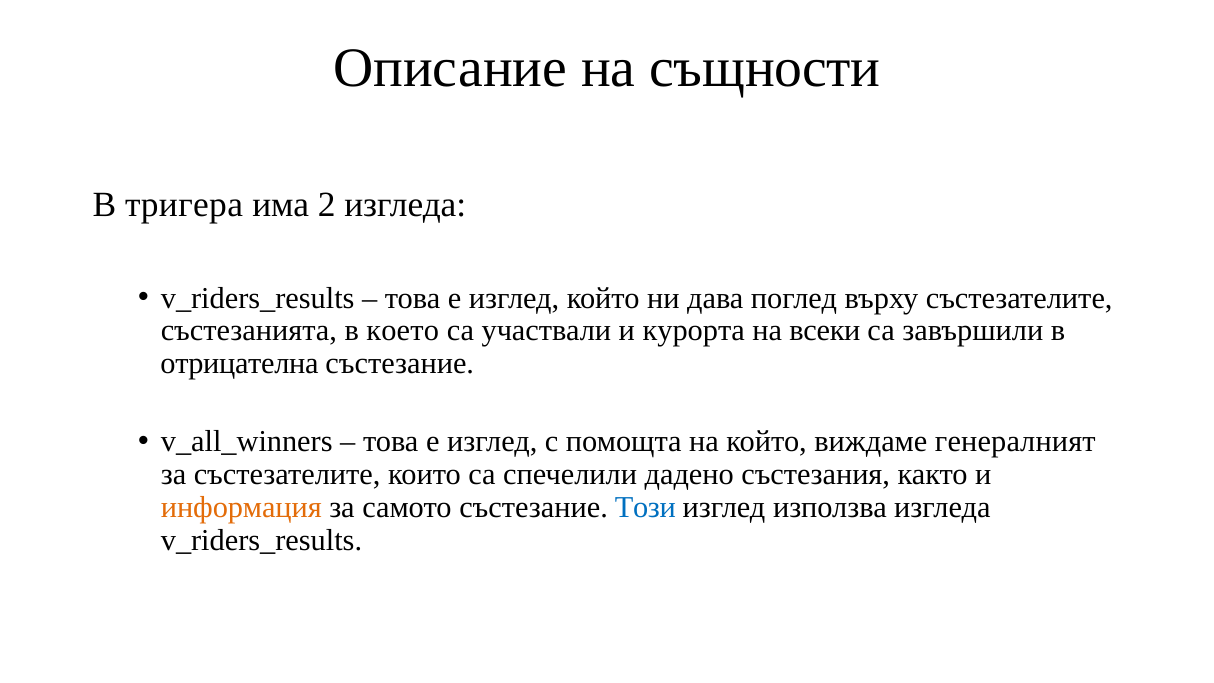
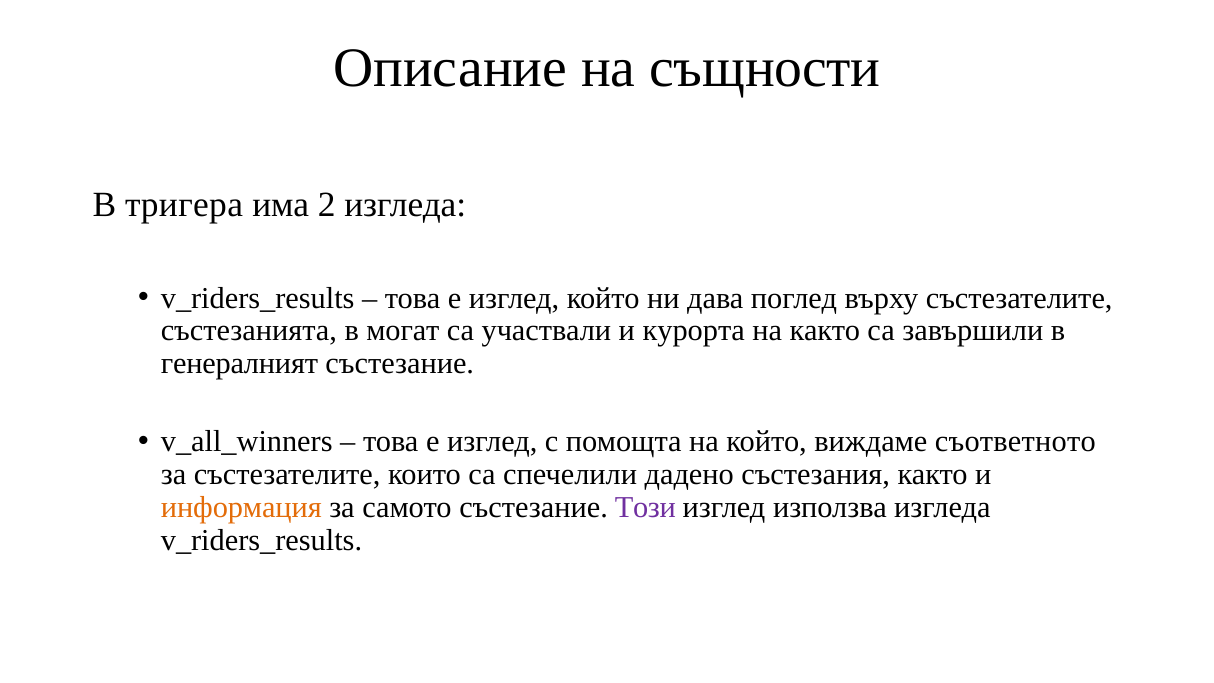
което: което -> могат (403, 331)
на всеки: всеки -> както (825, 331)
отрицателна: отрицателна -> генералният (239, 364)
генералният: генералният -> съответното (1015, 442)
Този colour: blue -> purple (645, 507)
